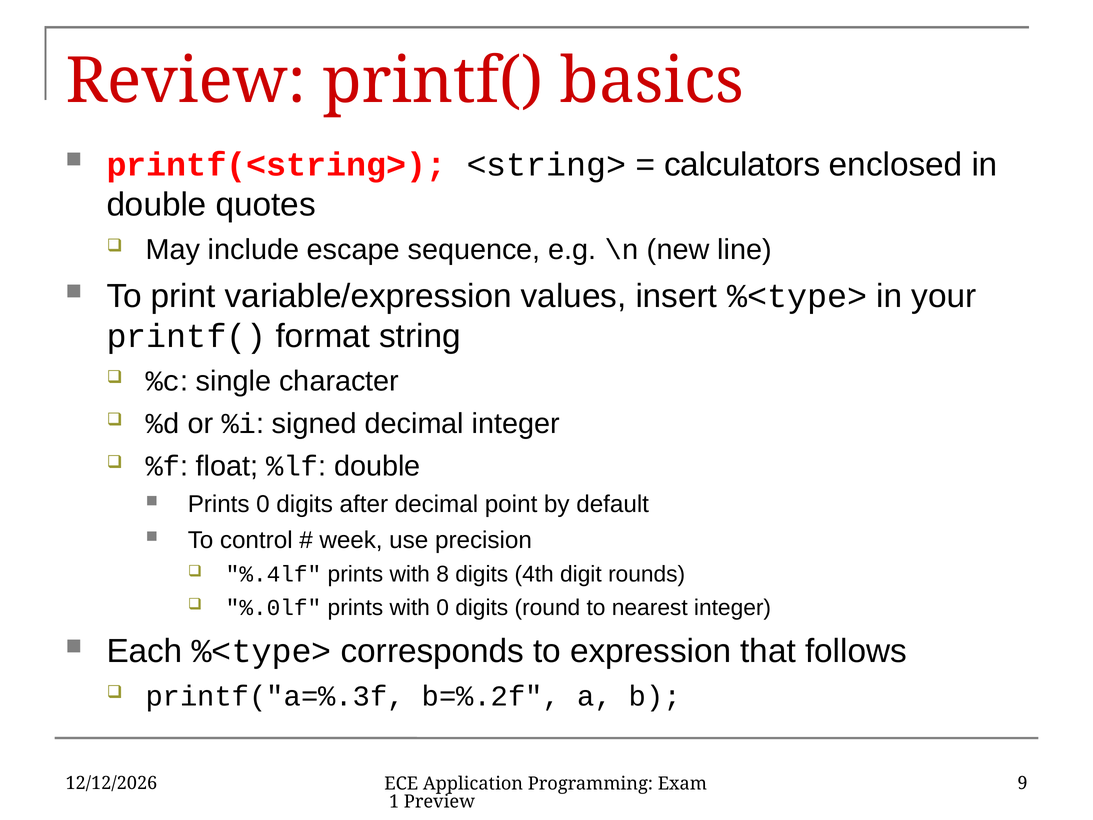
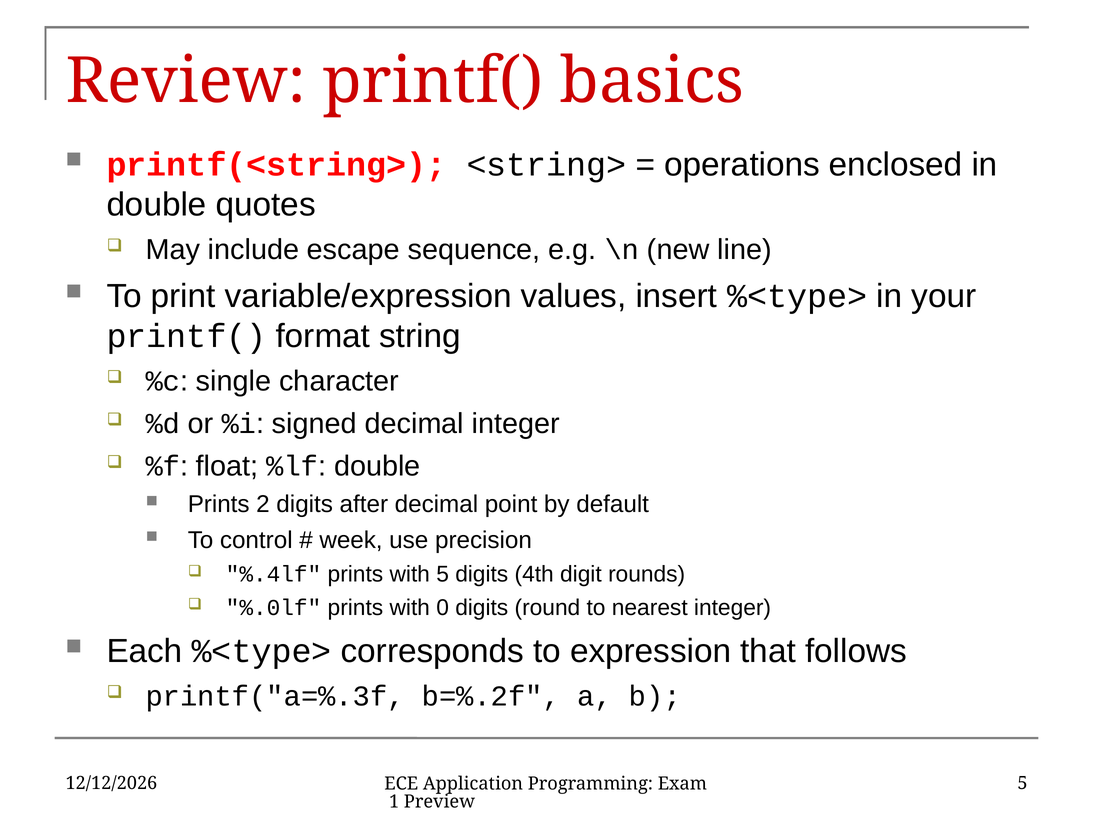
calculators: calculators -> operations (742, 164)
Prints 0: 0 -> 2 (263, 504)
with 8: 8 -> 5 (443, 574)
9: 9 -> 5 (1022, 783)
